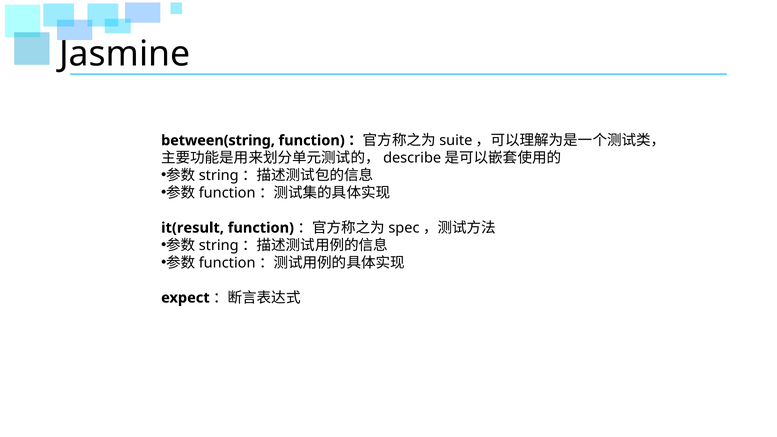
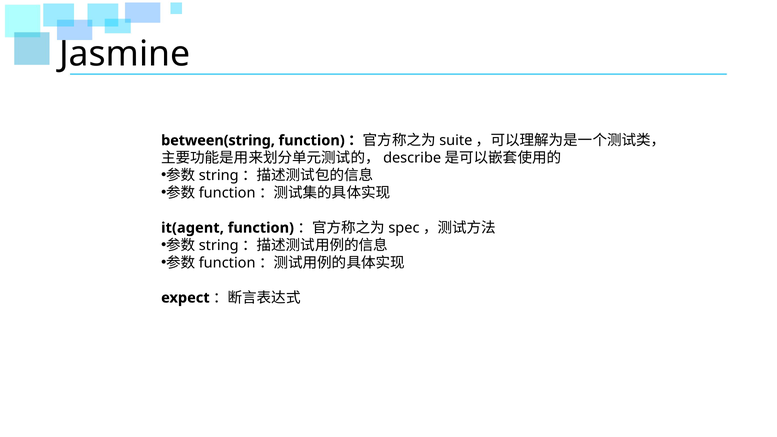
it(result: it(result -> it(agent (193, 228)
